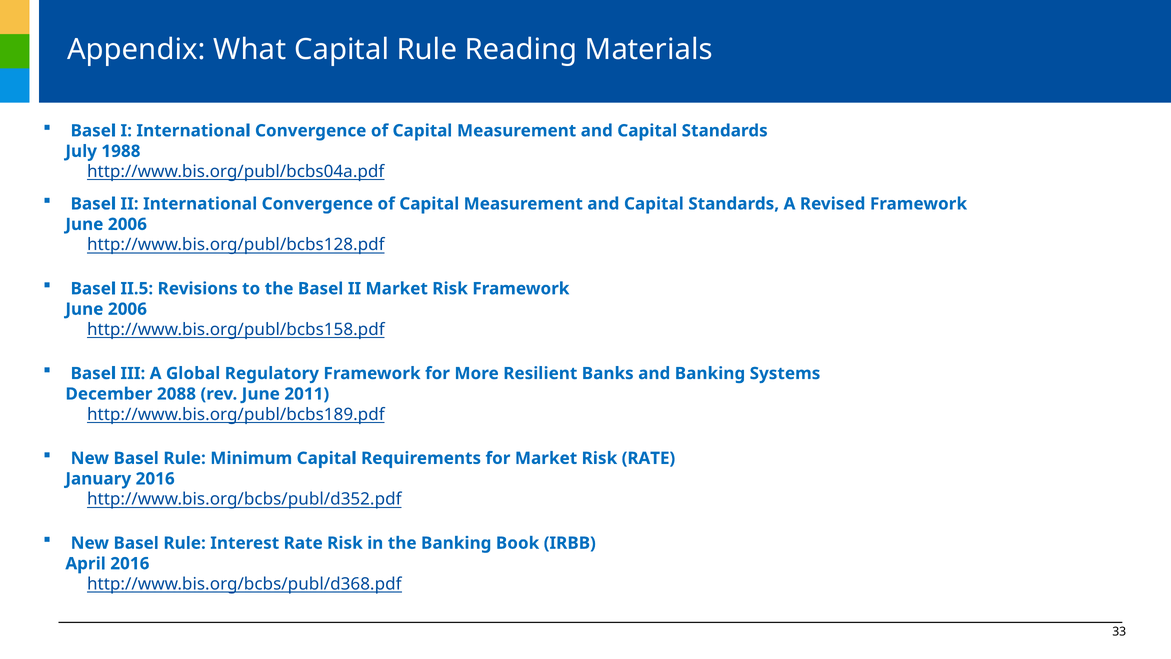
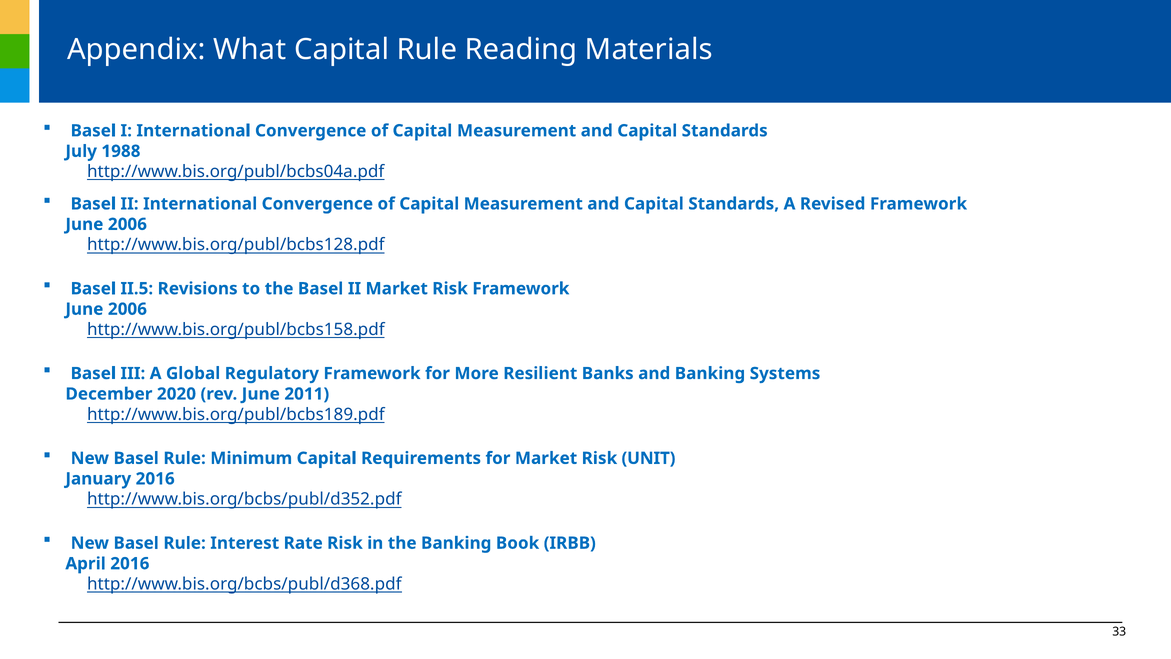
2088: 2088 -> 2020 (176, 394)
Risk RATE: RATE -> UNIT (648, 458)
